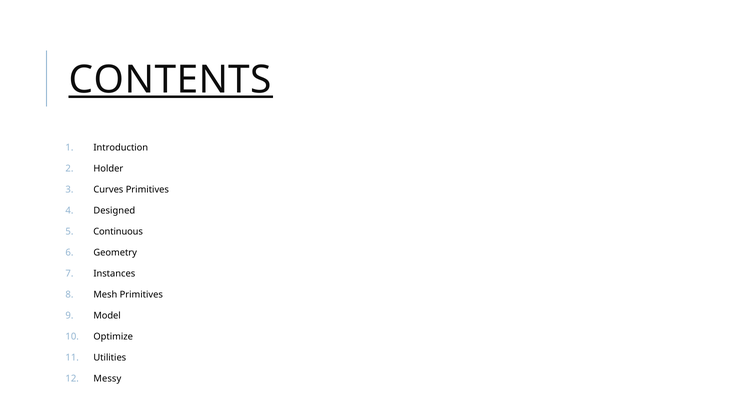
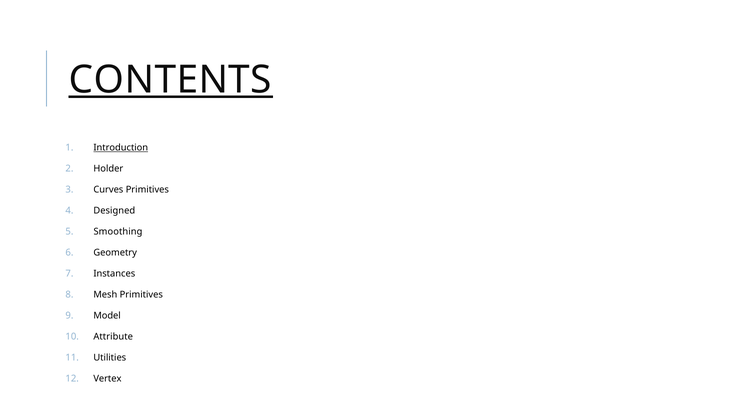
Introduction underline: none -> present (121, 148)
Continuous: Continuous -> Smoothing (118, 231)
Optimize: Optimize -> Attribute (113, 336)
Messy: Messy -> Vertex (107, 378)
